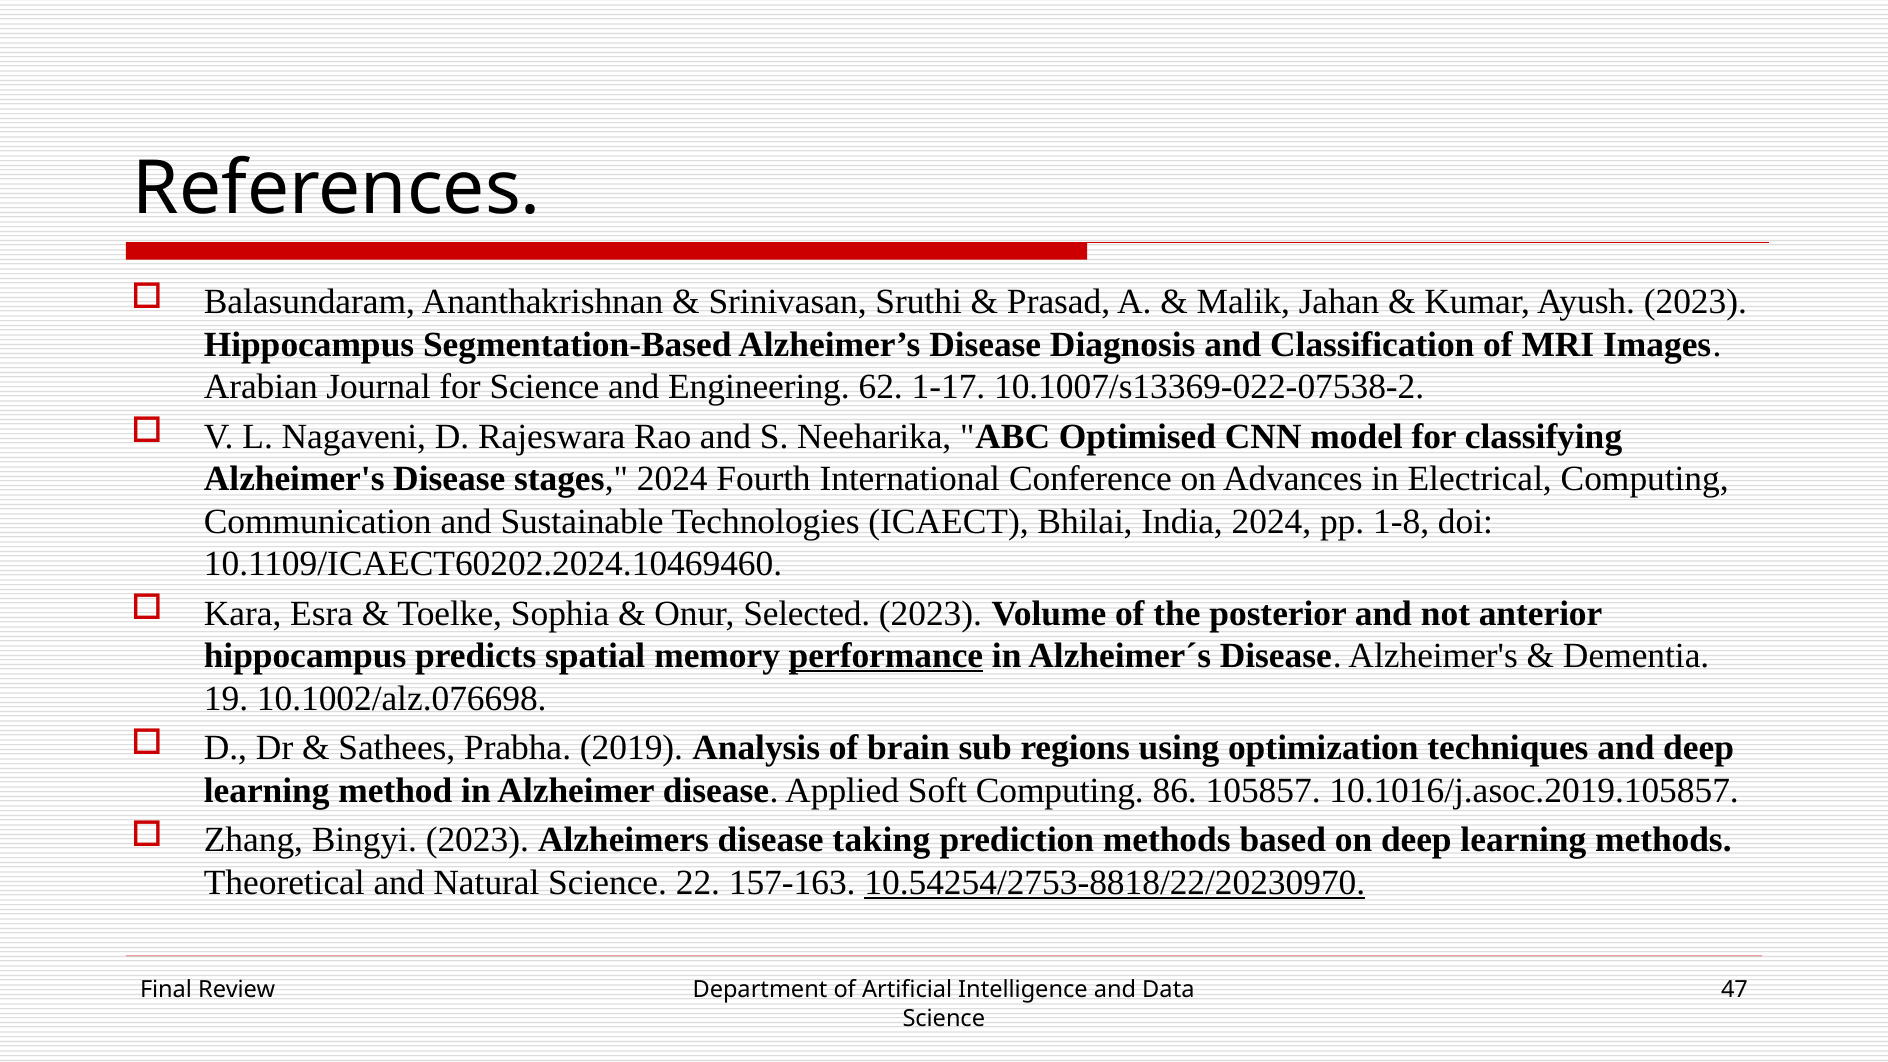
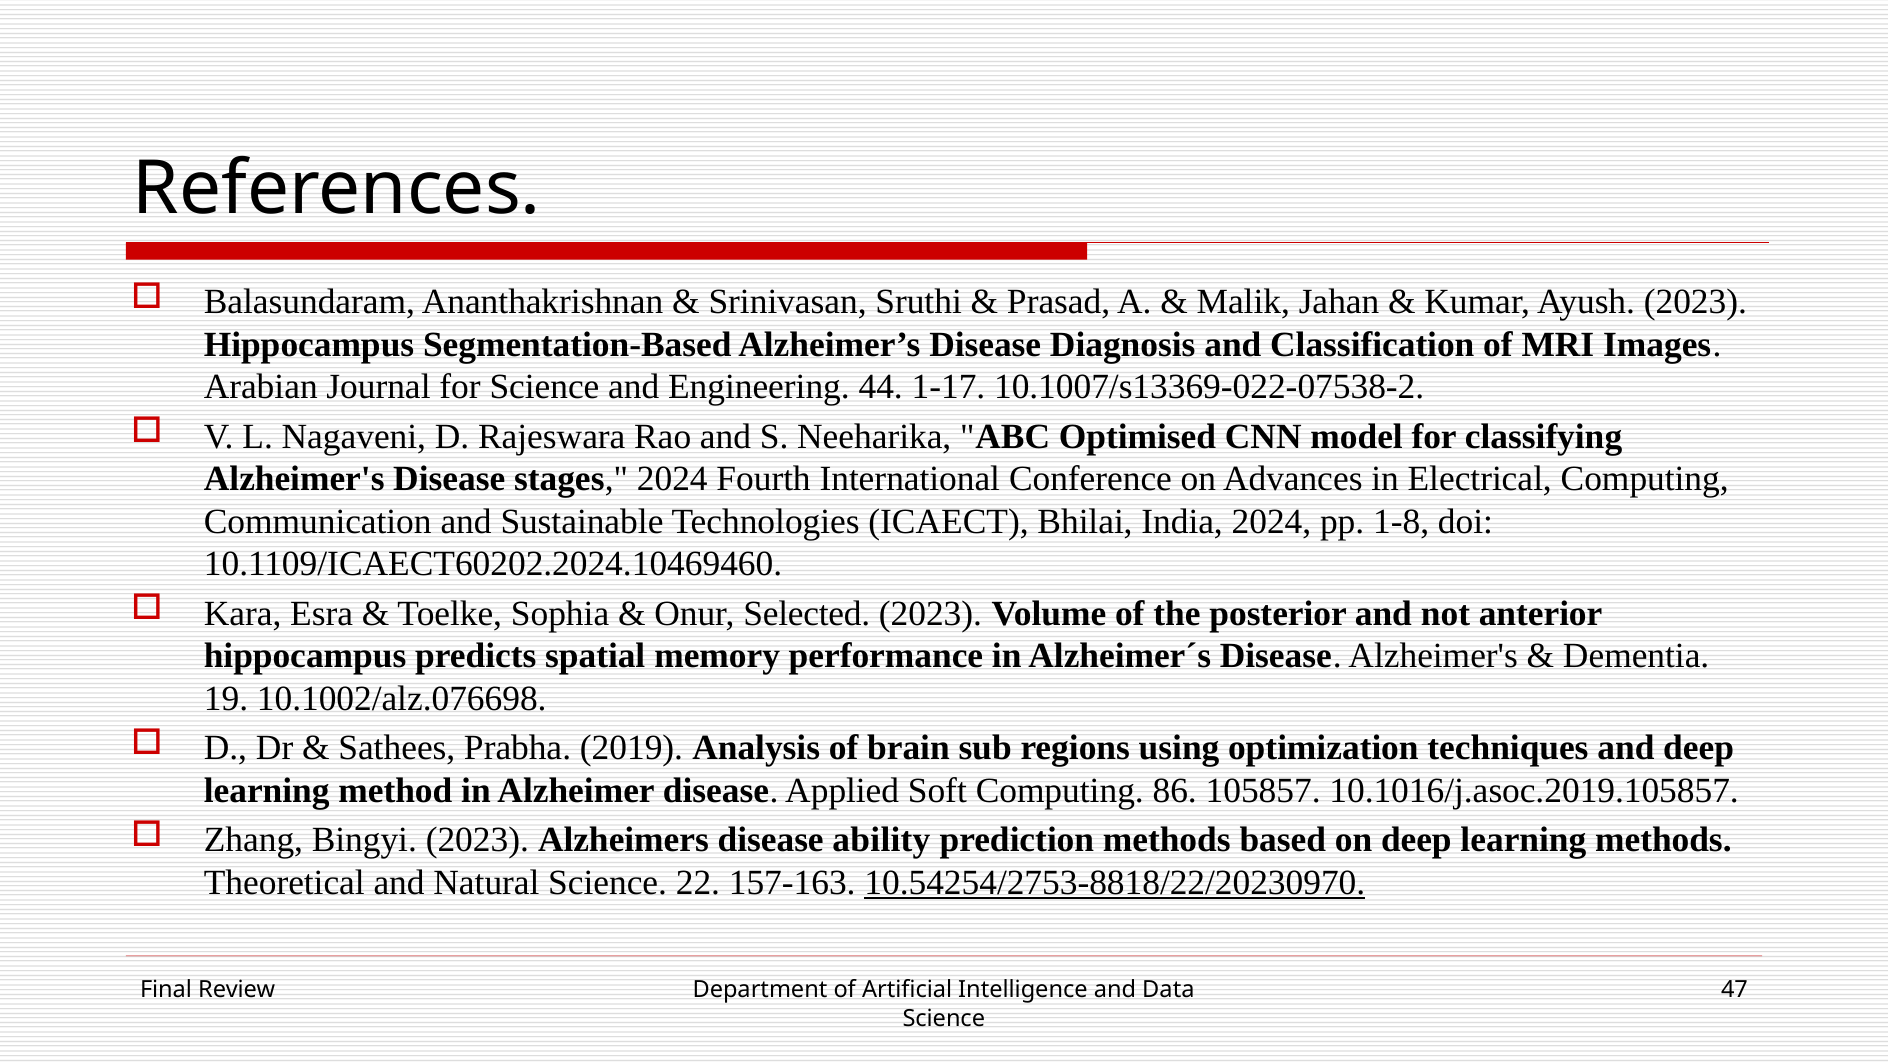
62: 62 -> 44 (881, 387)
performance underline: present -> none (886, 656)
taking: taking -> ability (881, 840)
